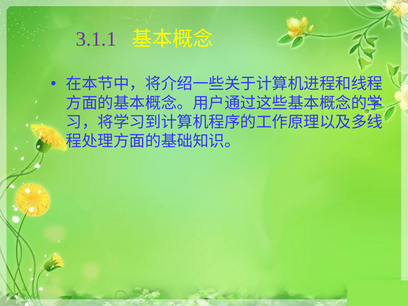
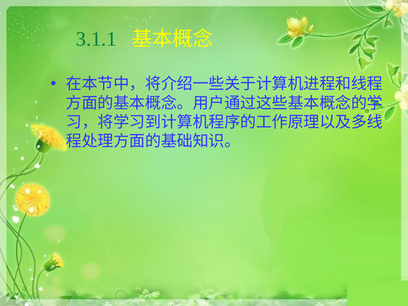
3.1.1 colour: purple -> green (96, 39)
